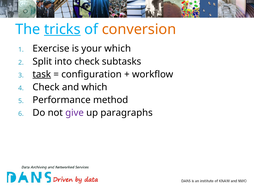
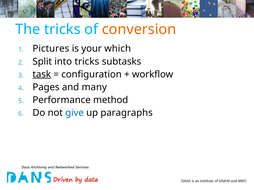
tricks underline: present -> none (62, 29)
Exercise: Exercise -> Pictures (51, 49)
into check: check -> tricks (87, 62)
Check: Check -> Pages (46, 87)
and which: which -> many (94, 87)
give colour: purple -> blue (75, 113)
